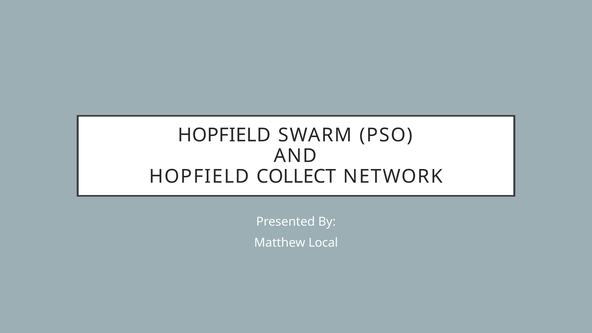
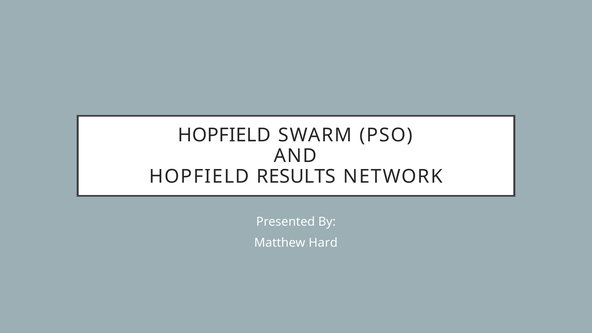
COLLECT: COLLECT -> RESULTS (296, 176)
Local: Local -> Hard (323, 243)
